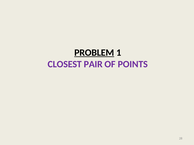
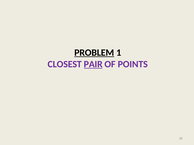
PAIR underline: none -> present (93, 64)
